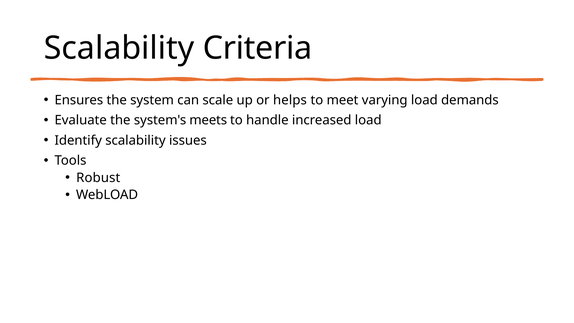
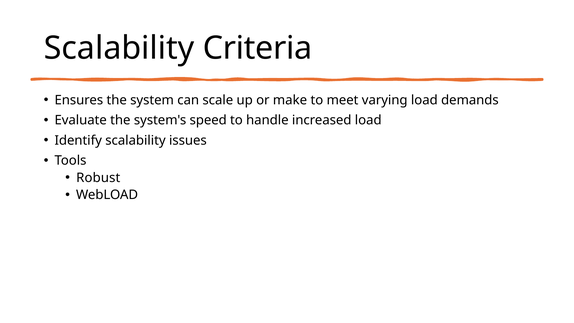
helps: helps -> make (290, 100)
meets: meets -> speed (208, 120)
